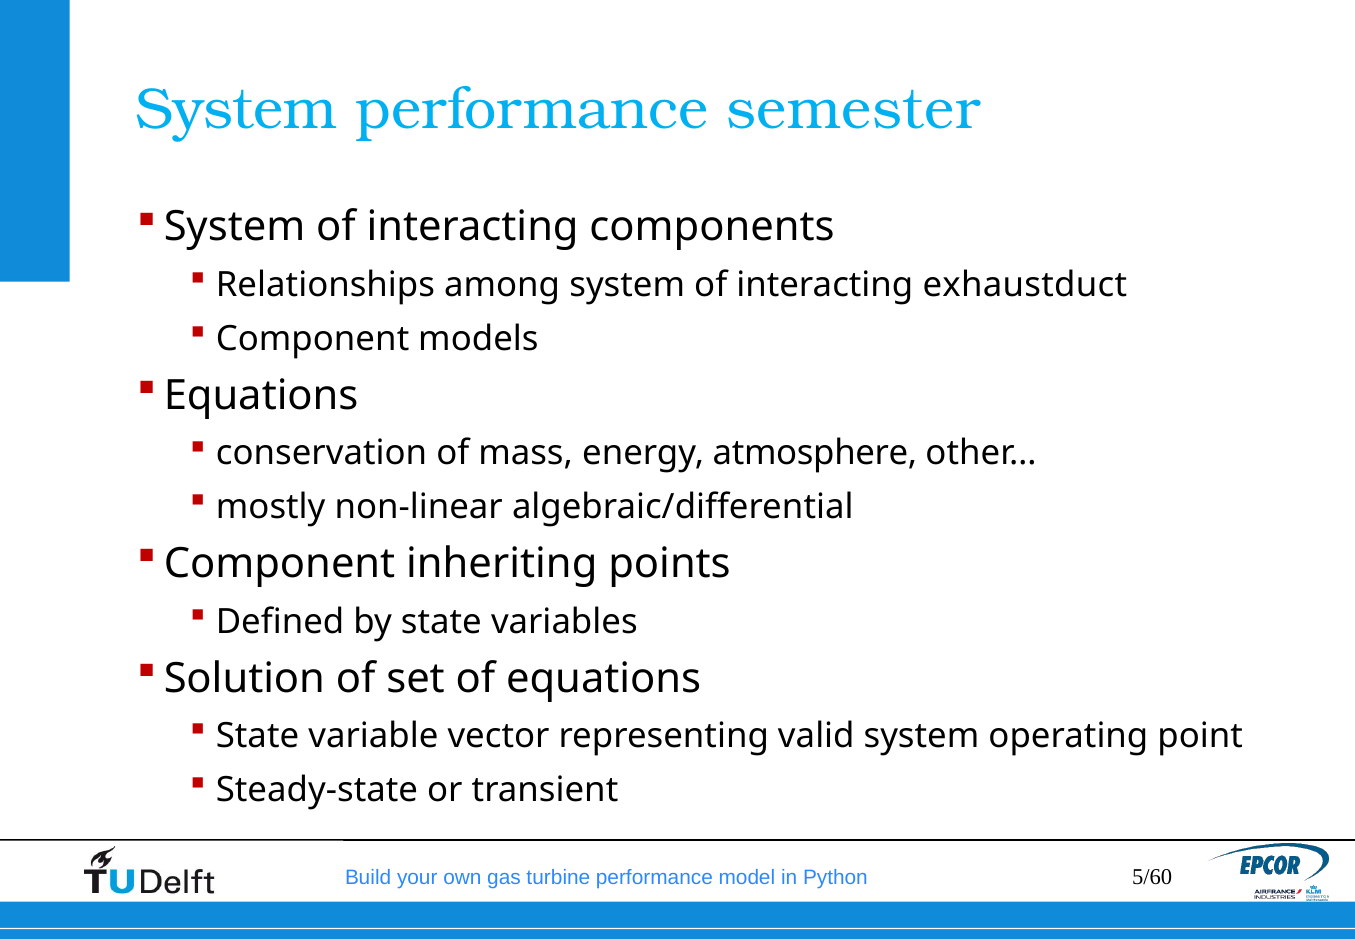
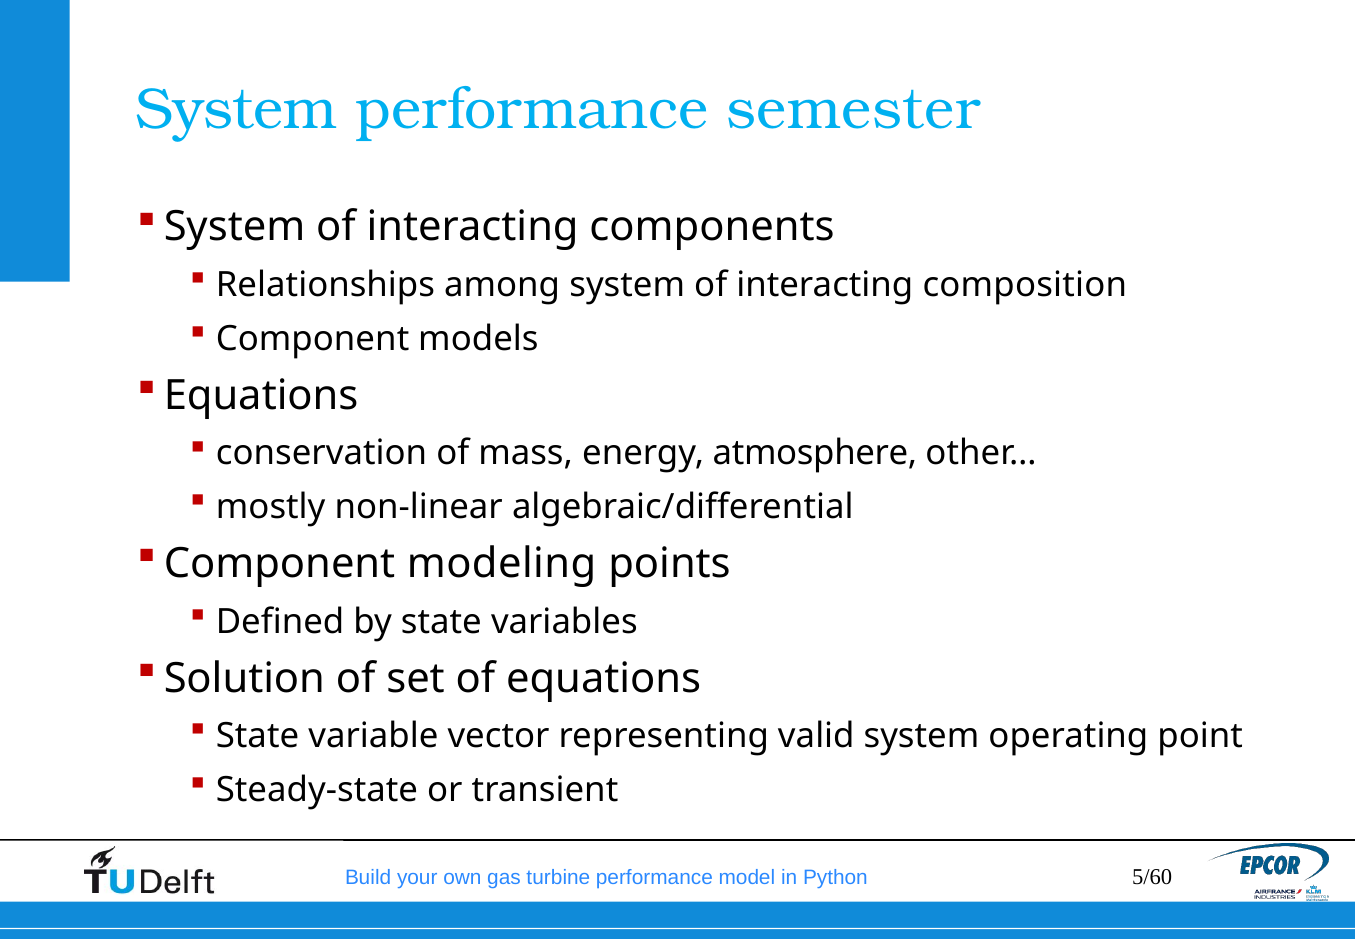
exhaustduct: exhaustduct -> composition (1025, 285)
inheriting: inheriting -> modeling (502, 564)
